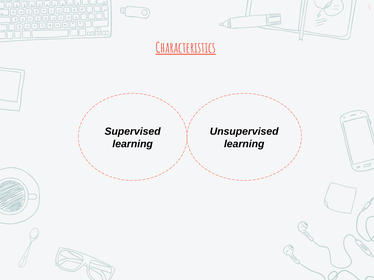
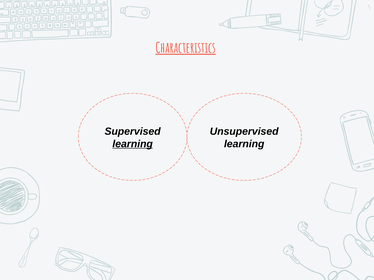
learning underline: none -> present (133, 144)
